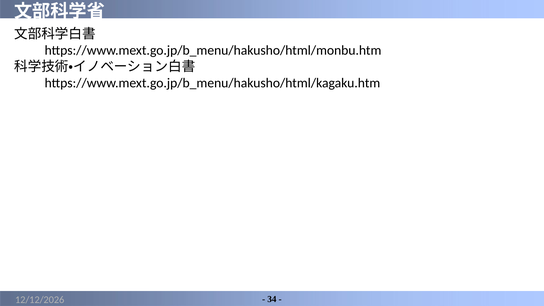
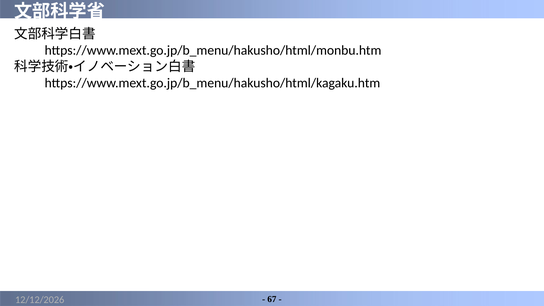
34: 34 -> 67 (272, 299)
